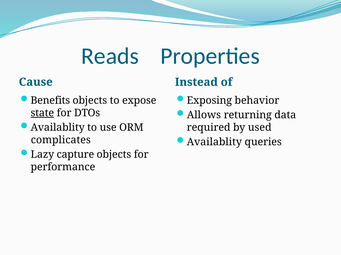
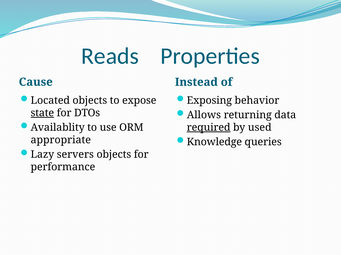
Benefits: Benefits -> Located (50, 101)
required underline: none -> present (209, 128)
Availablity: Availablity -> Knowledge (214, 142)
complicates: complicates -> appropriate (61, 140)
capture: capture -> servers (75, 155)
